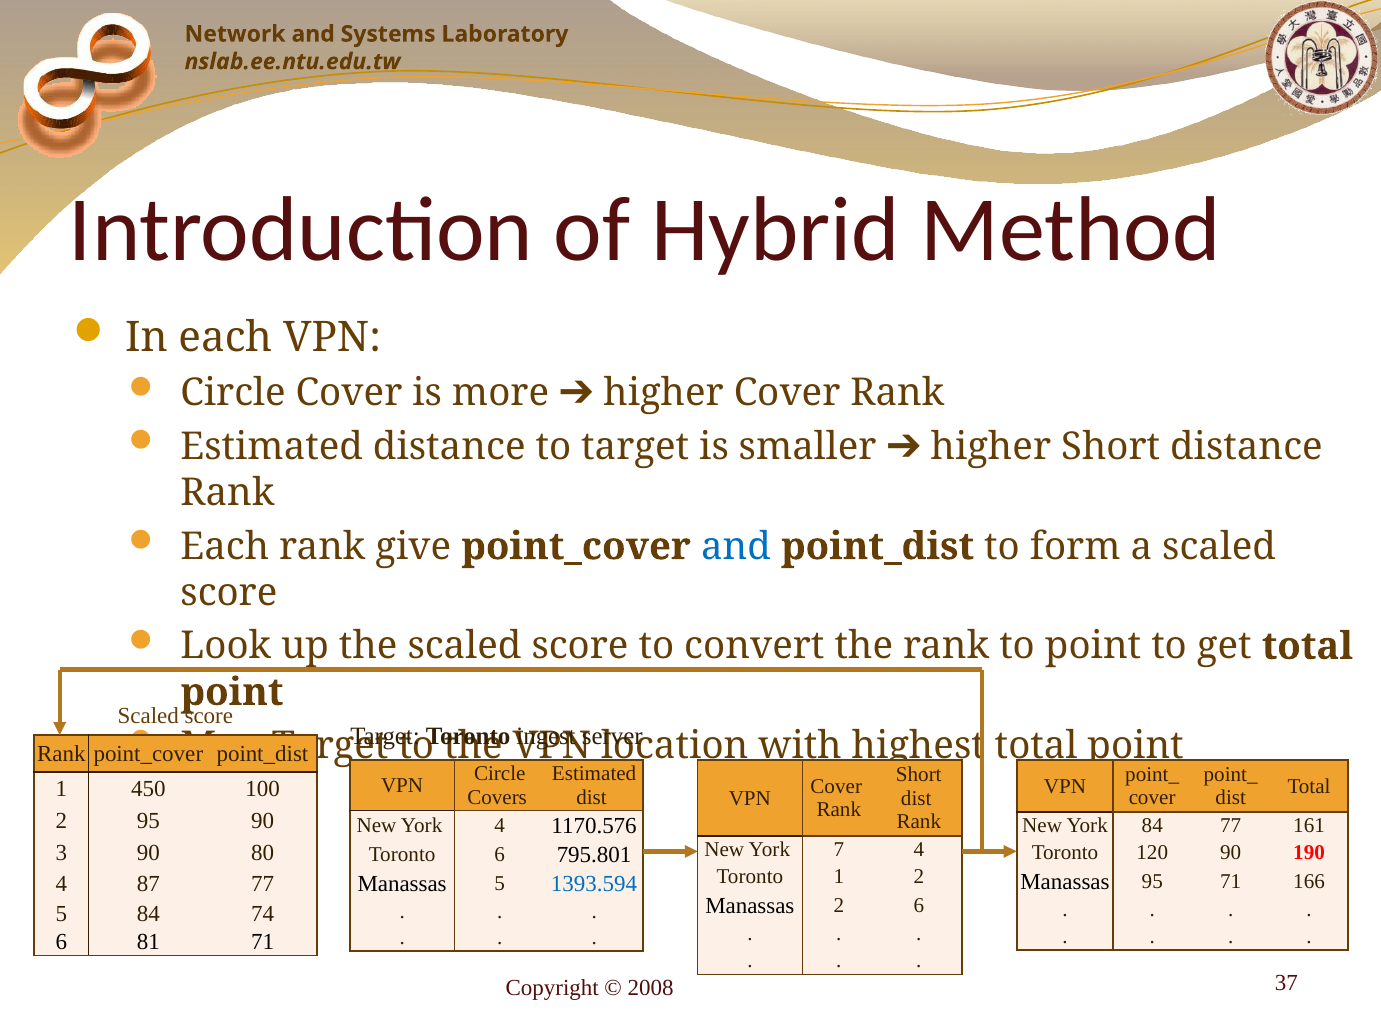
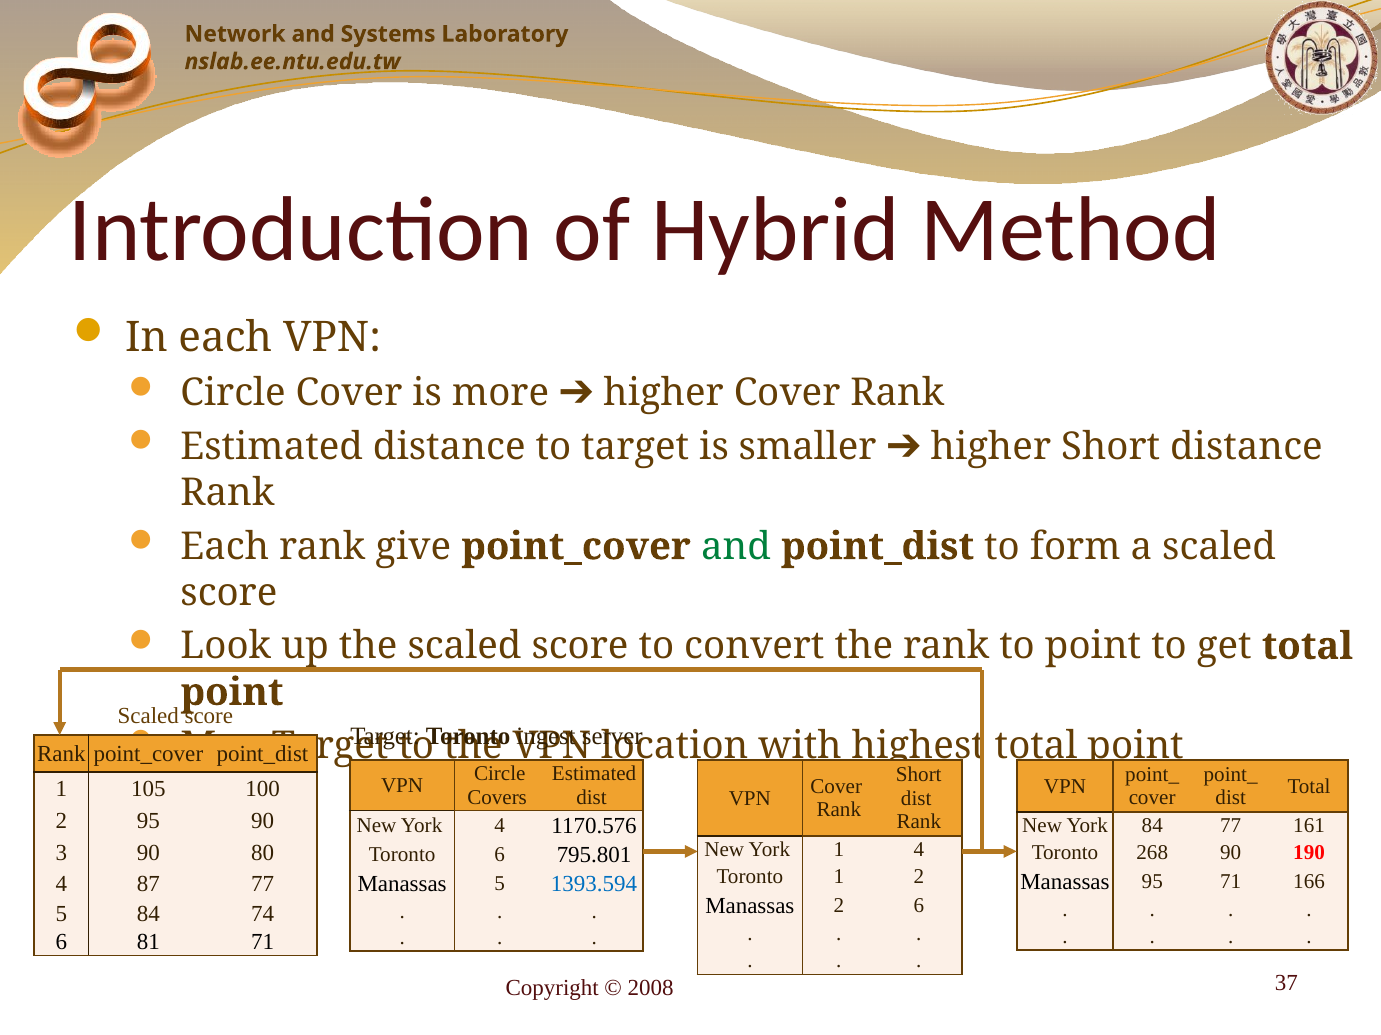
and colour: blue -> green (736, 547)
450: 450 -> 105 (148, 789)
York 7: 7 -> 1 (839, 850)
120: 120 -> 268 (1152, 853)
